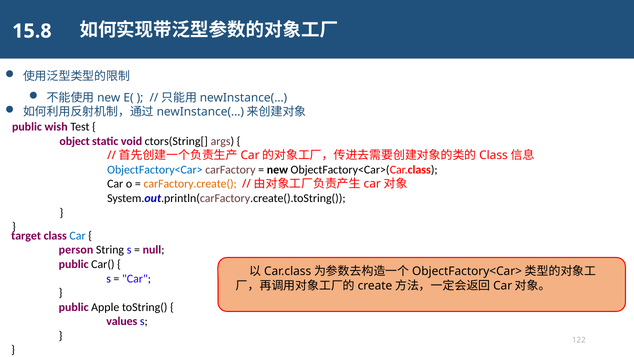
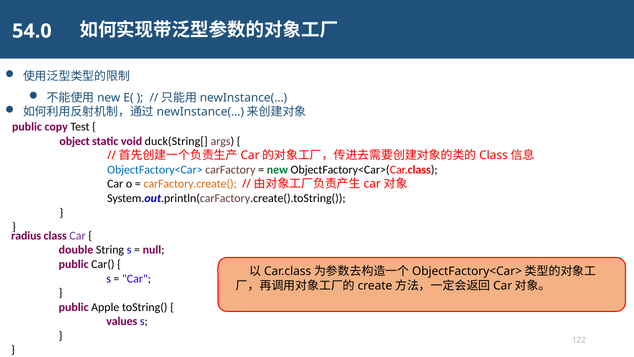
15.8: 15.8 -> 54.0 (32, 31)
wish: wish -> copy (56, 127)
ctors(String[: ctors(String[ -> duck(String[ (176, 141)
new colour: black -> green (277, 170)
target: target -> radius (26, 236)
Car colour: blue -> purple (78, 236)
person: person -> double (76, 250)
